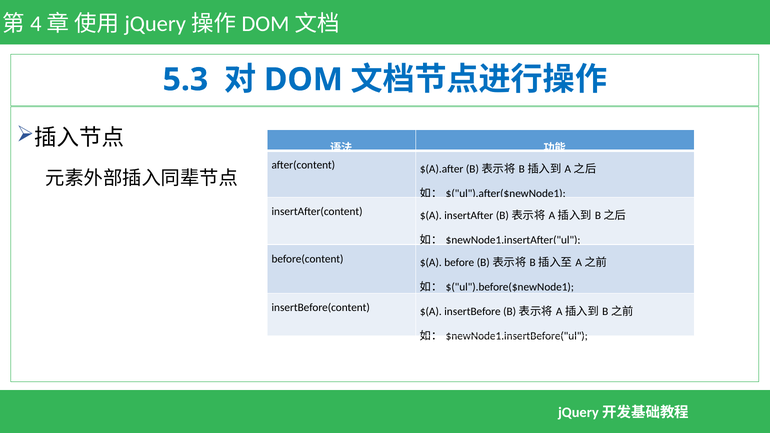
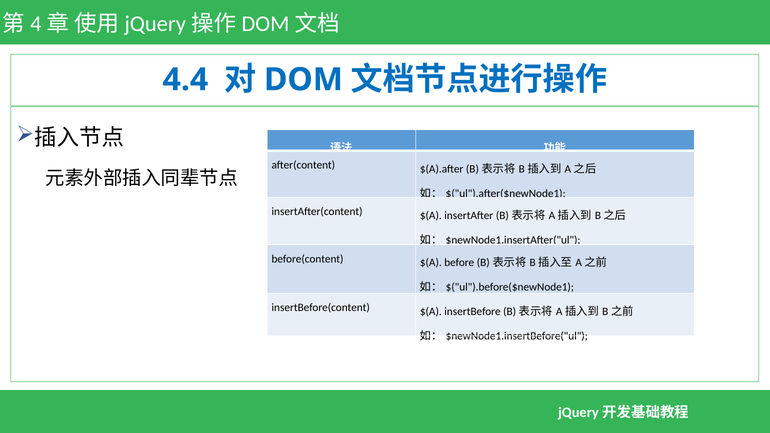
5.3: 5.3 -> 4.4 (185, 80)
